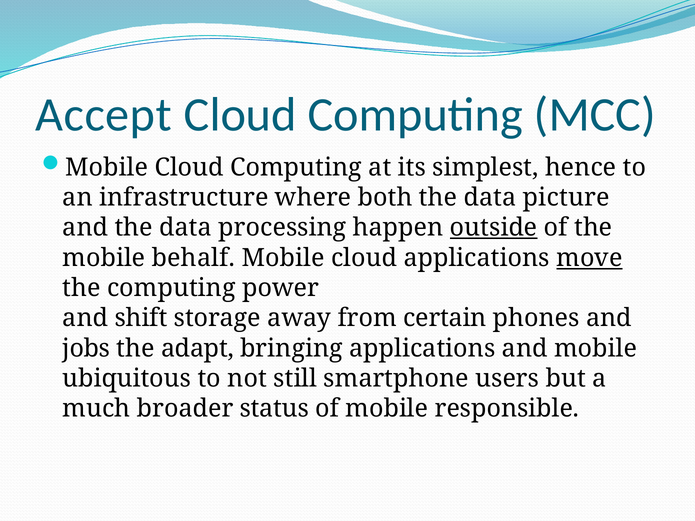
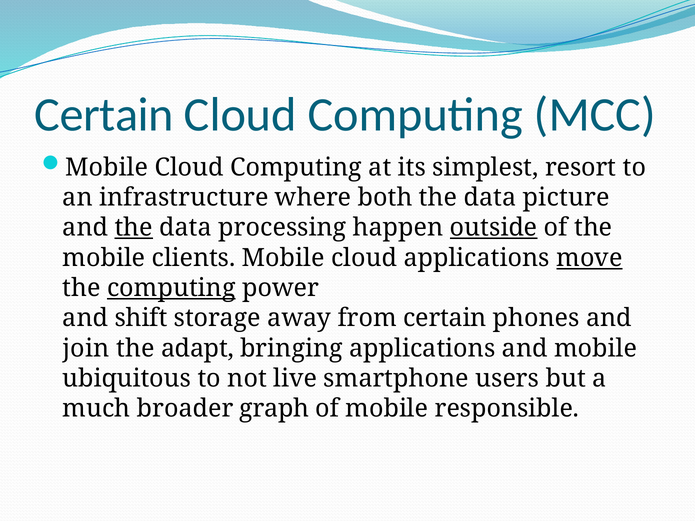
Accept: Accept -> Certain (104, 115)
hence: hence -> resort (581, 167)
the underline: none -> present (134, 228)
behalf: behalf -> clients (194, 258)
computing underline: none -> present (171, 288)
jobs: jobs -> join (86, 348)
still: still -> live (295, 379)
status: status -> graph (274, 409)
